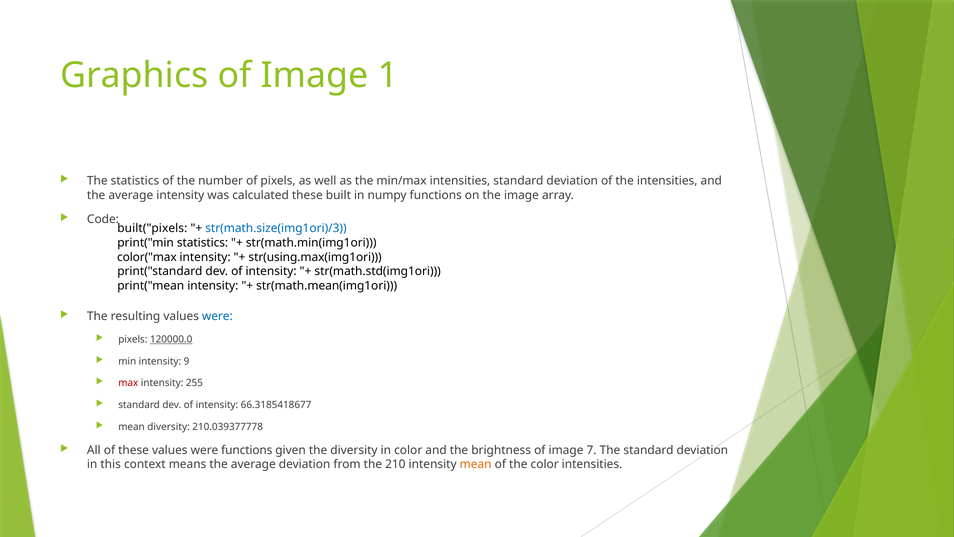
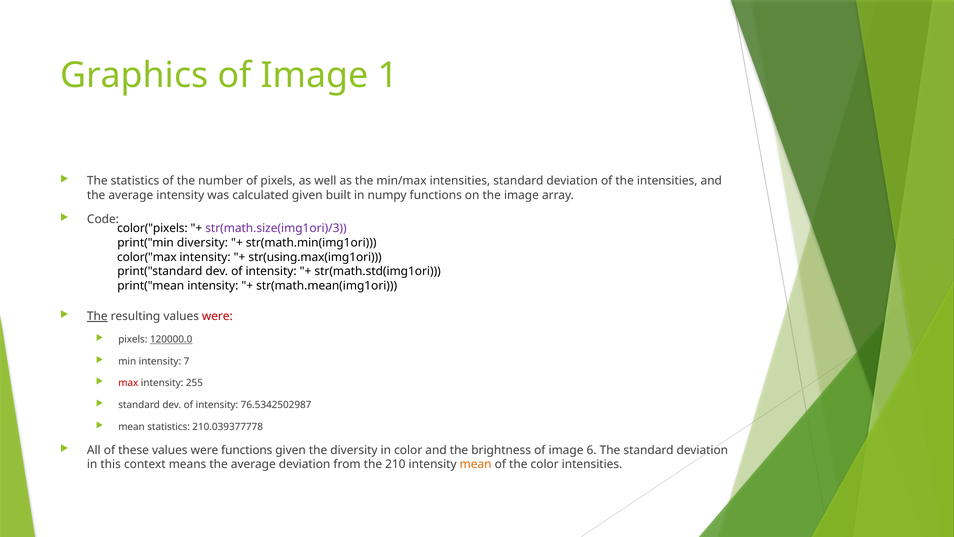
calculated these: these -> given (307, 195)
built("pixels: built("pixels -> color("pixels (152, 228)
str(math.size(img1ori)/3 colour: blue -> purple (276, 228)
print("min statistics: statistics -> diversity (203, 243)
The underline: none -> present (97, 316)
were colour: blue -> red (217, 316)
9: 9 -> 7 (187, 361)
66.3185418677: 66.3185418677 -> 76.5342502987 (276, 405)
mean diversity: diversity -> statistics (169, 427)
7: 7 -> 6 (592, 450)
